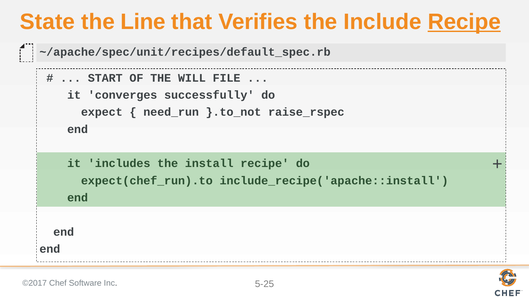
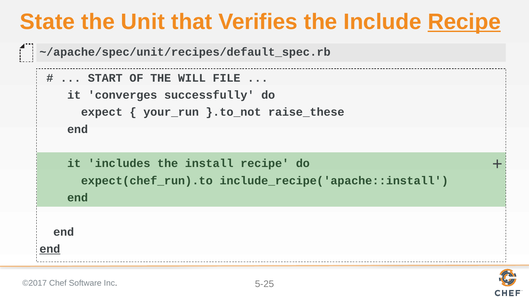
Line: Line -> Unit (143, 22)
need_run: need_run -> your_run (171, 112)
raise_rspec: raise_rspec -> raise_these (306, 112)
end underline: none -> present (50, 250)
